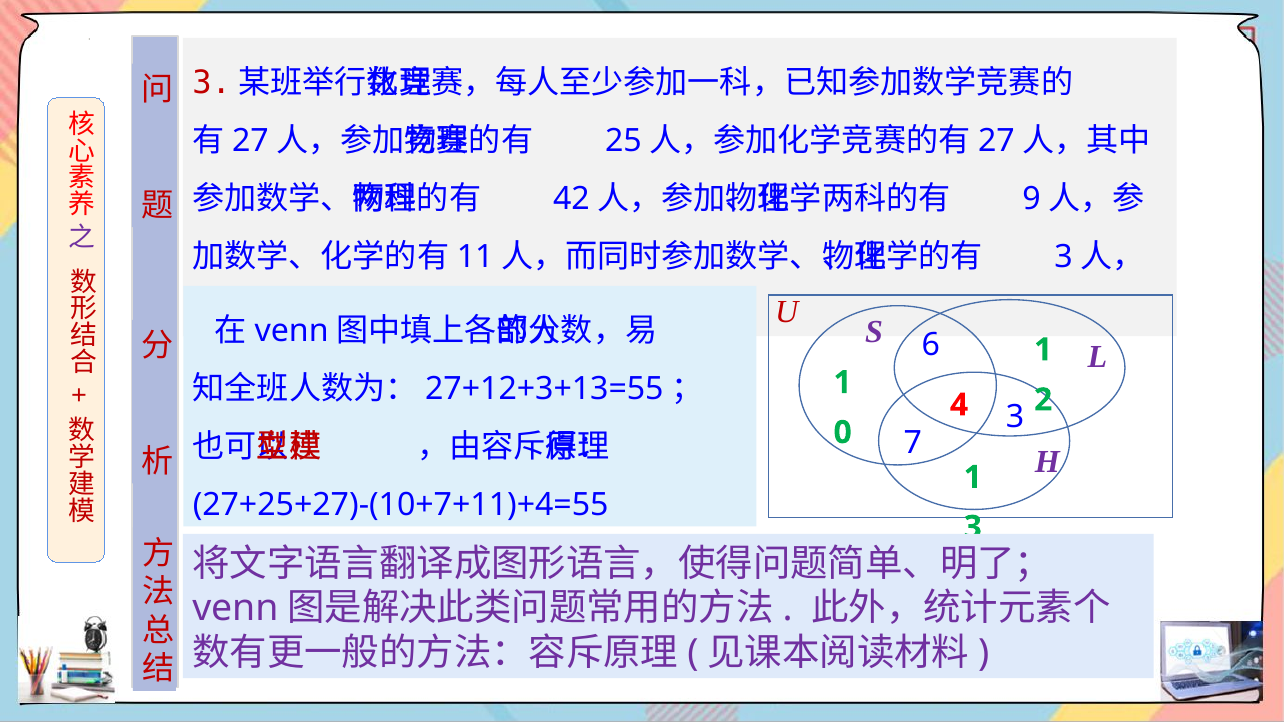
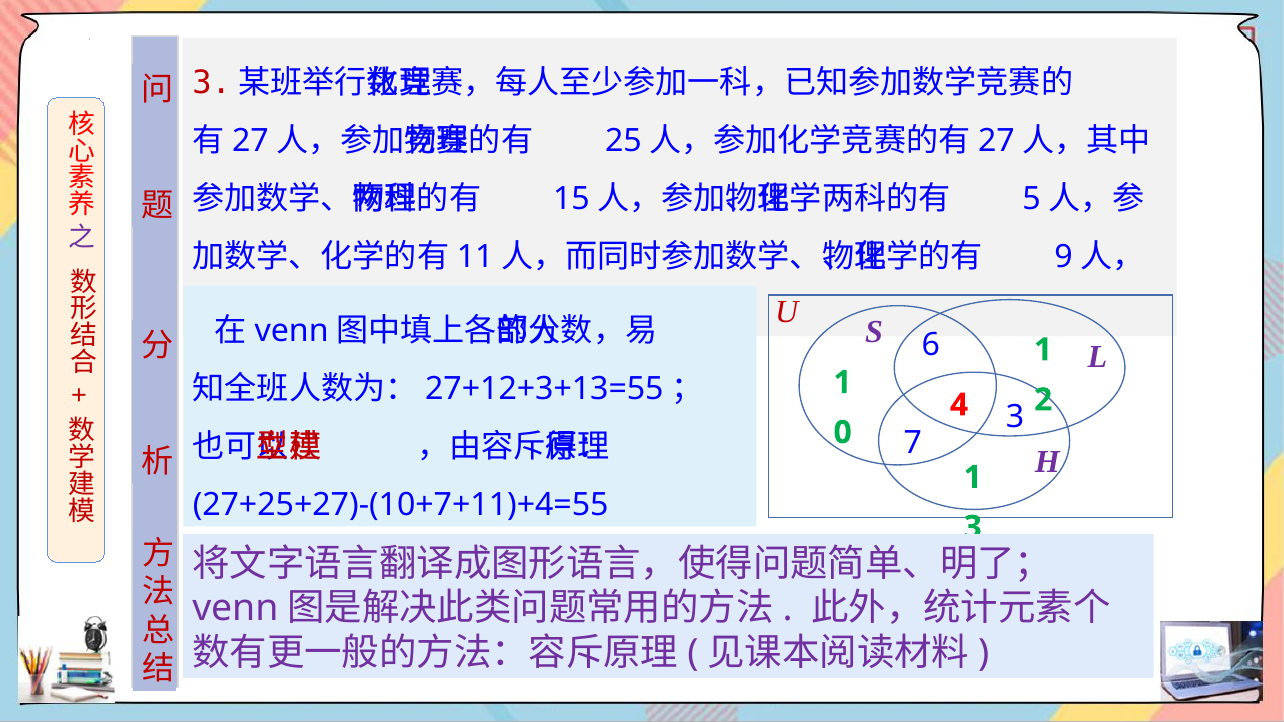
42: 42 -> 15 (571, 199)
9: 9 -> 5 (1032, 199)
3: 3 -> 9 (1064, 257)
